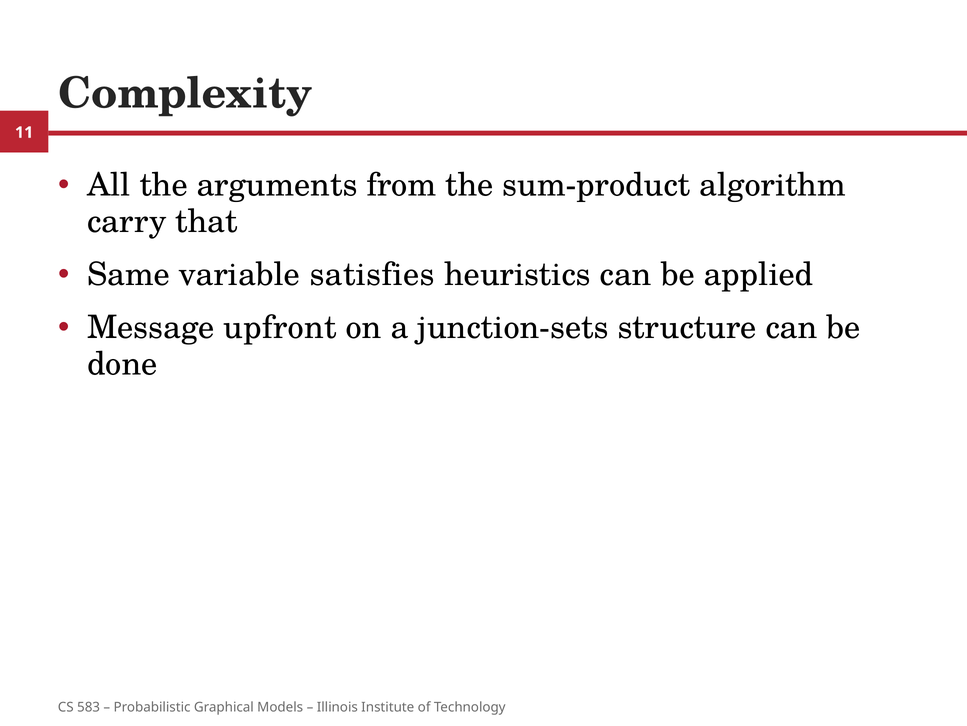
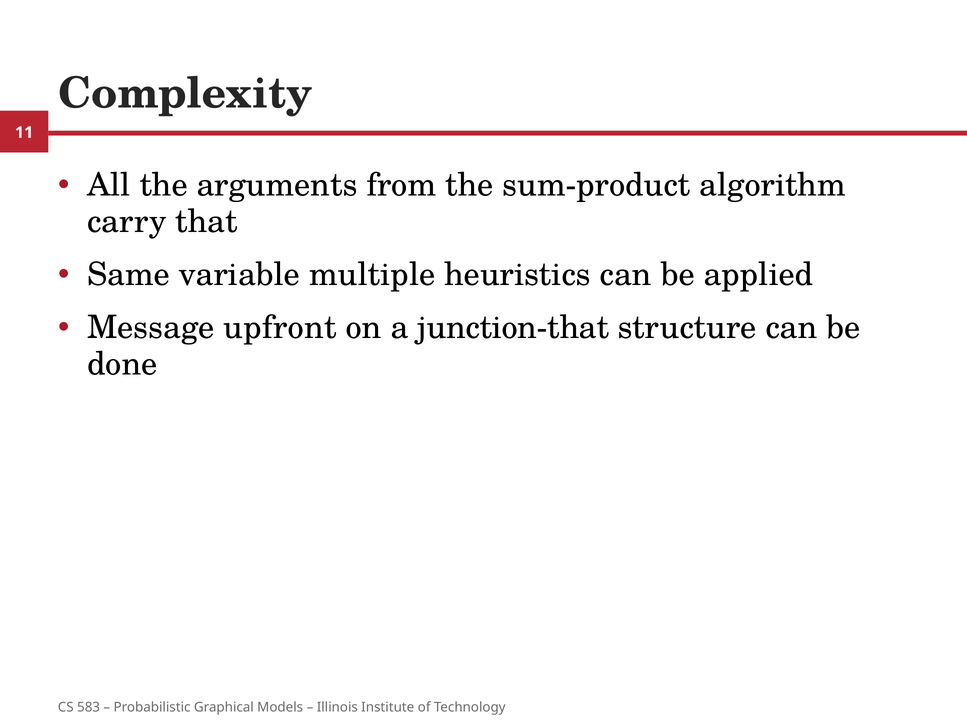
satisfies: satisfies -> multiple (372, 274)
junction-sets: junction-sets -> junction-that (513, 327)
